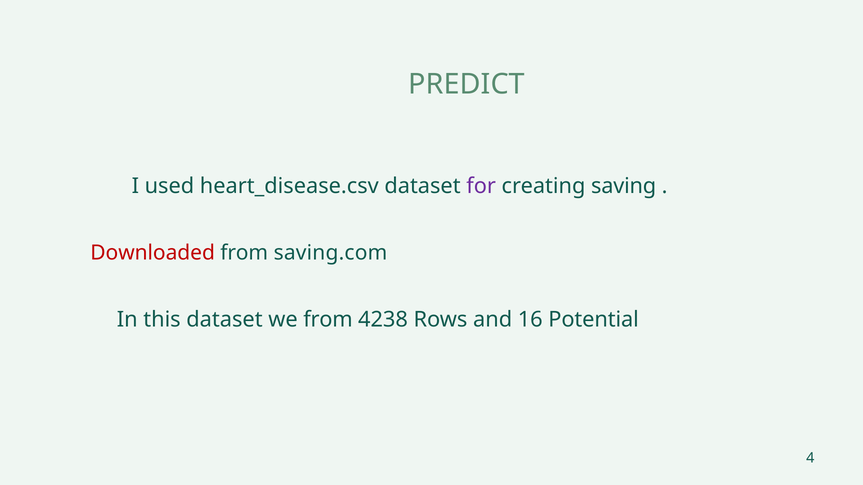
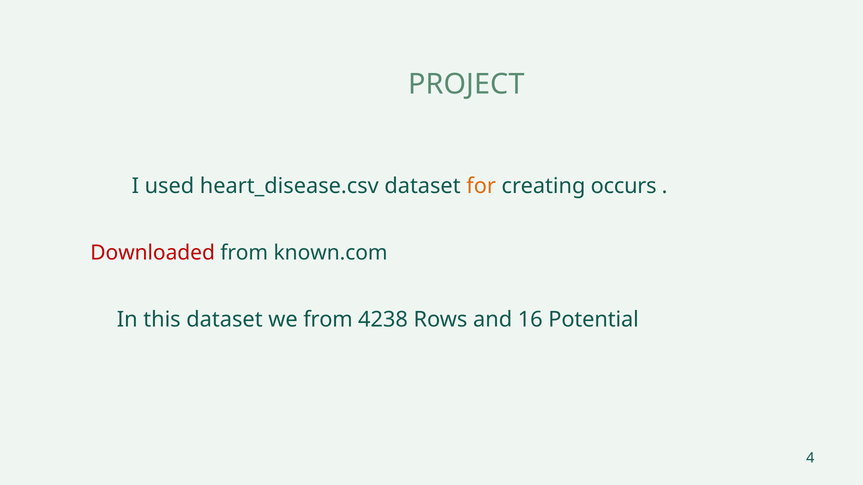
PREDICT: PREDICT -> PROJECT (466, 84)
for colour: purple -> orange (481, 186)
saving: saving -> occurs (624, 186)
saving.com: saving.com -> known.com (331, 253)
